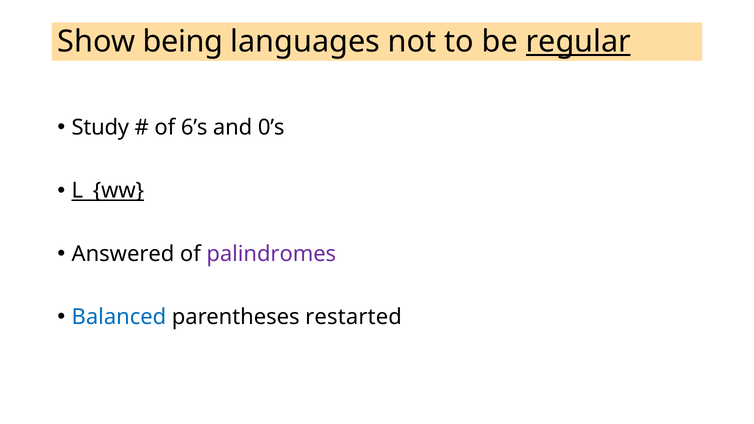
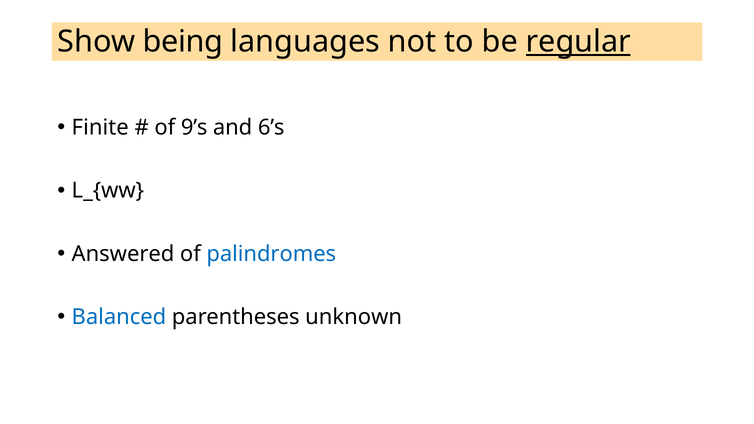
Study: Study -> Finite (100, 127)
6’s: 6’s -> 9’s (194, 127)
0’s: 0’s -> 6’s (271, 127)
L_{ww underline: present -> none (108, 191)
palindromes colour: purple -> blue (271, 254)
restarted: restarted -> unknown (354, 317)
